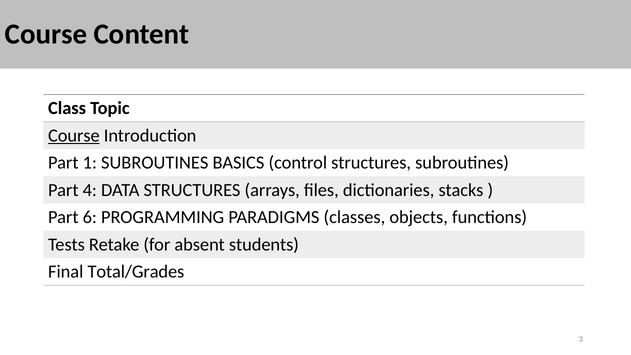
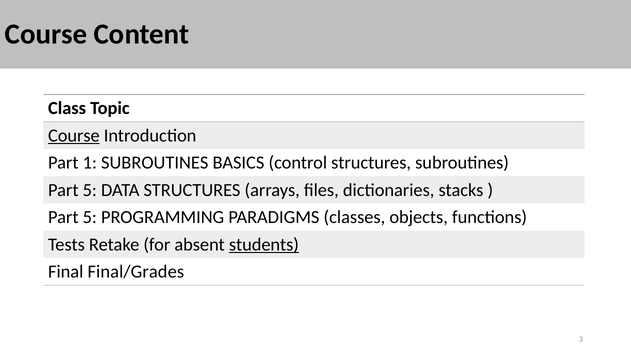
4: 4 -> 5 (90, 190)
6: 6 -> 5 (90, 217)
students underline: none -> present (264, 244)
Total/Grades: Total/Grades -> Final/Grades (136, 272)
